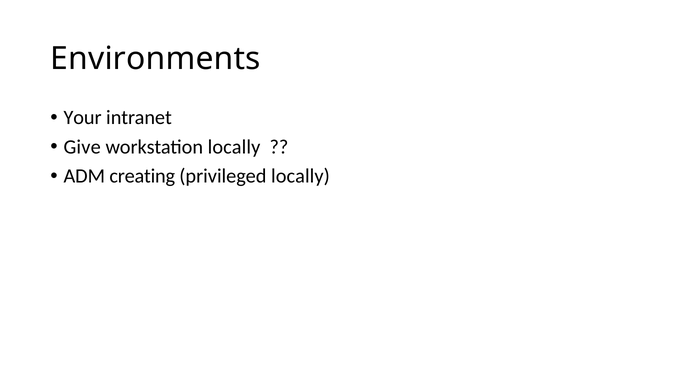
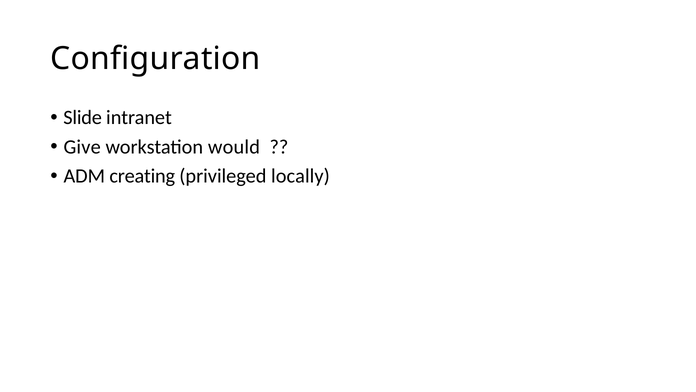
Environments: Environments -> Configuration (155, 58)
Your: Your -> Slide (83, 118)
workstation locally: locally -> would (234, 147)
